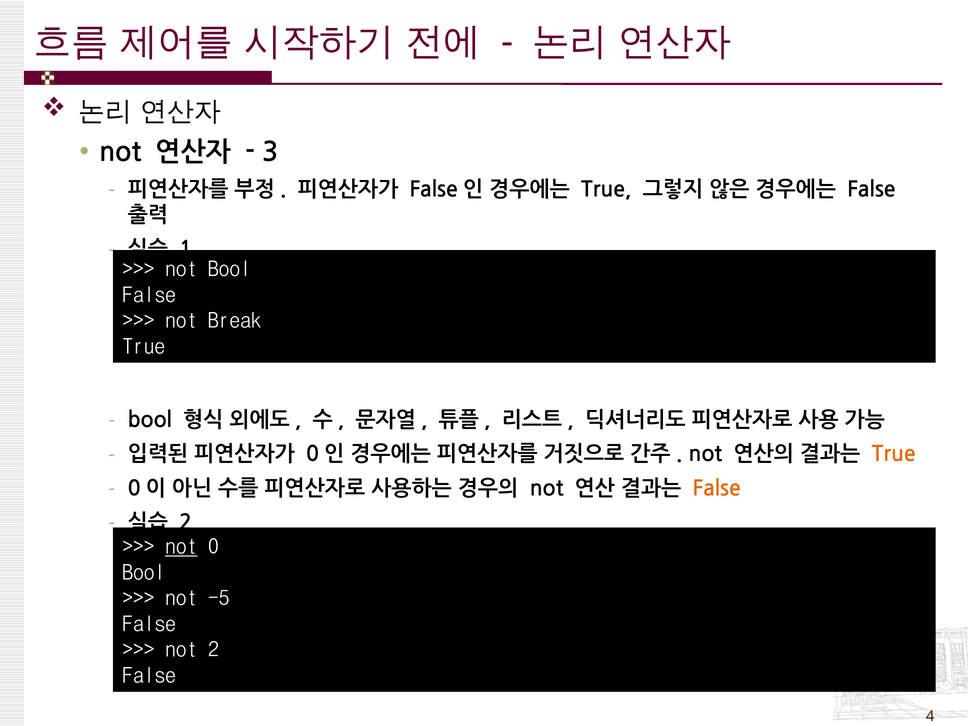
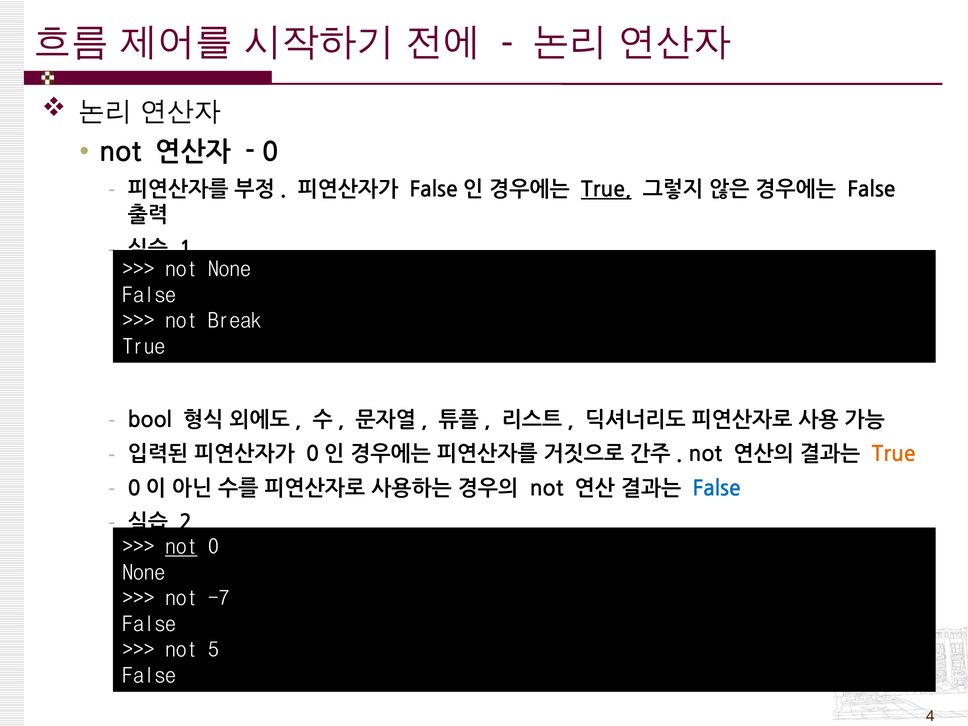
3: 3 -> 0 (271, 152)
True underline: none -> present (606, 189)
not Bool: Bool -> None (229, 269)
False colour: orange -> blue (717, 488)
Bool: Bool -> None (144, 572)
-5: -5 -> -7 (219, 598)
not 2: 2 -> 5 (213, 650)
